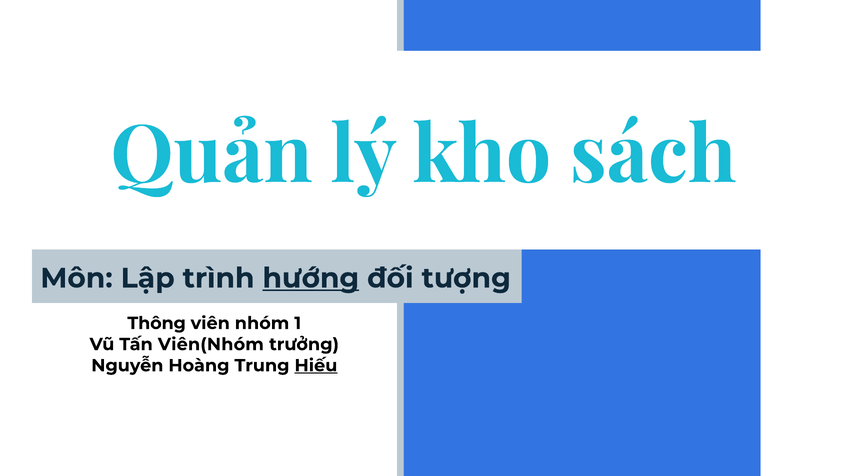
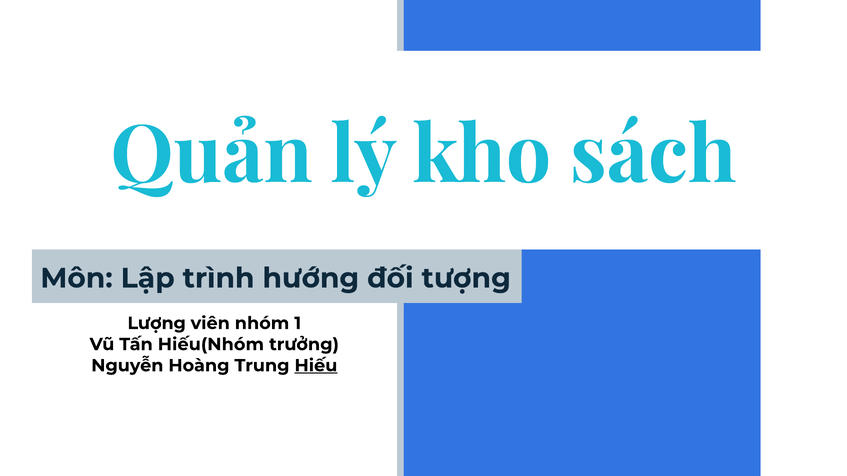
hướng underline: present -> none (311, 278)
Thông: Thông -> Lượng (157, 324)
Viên(Nhóm: Viên(Nhóm -> Hiếu(Nhóm (211, 345)
